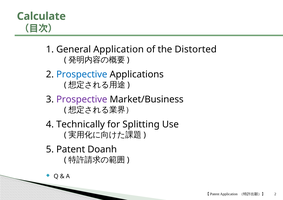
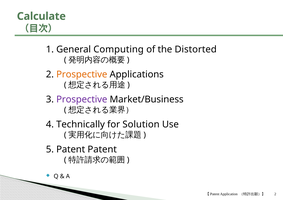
General Application: Application -> Computing (119, 50)
Prospective colour: blue -> orange (82, 75)
Splitting: Splitting -> Solution (141, 125)
Patent Doanh: Doanh -> Patent (102, 150)
